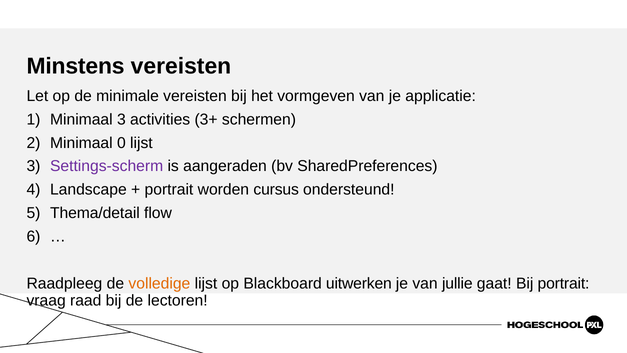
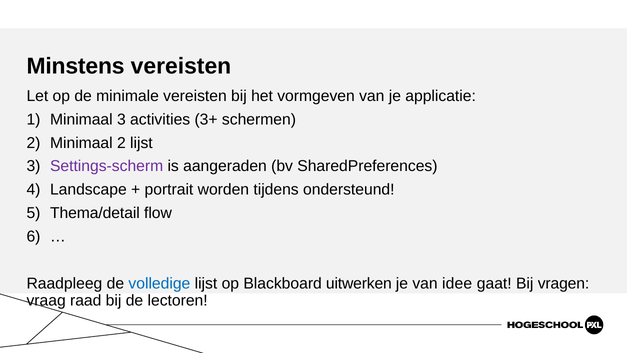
Minimaal 0: 0 -> 2 (121, 143)
cursus: cursus -> tijdens (276, 190)
volledige colour: orange -> blue (159, 283)
jullie: jullie -> idee (457, 283)
Bij portrait: portrait -> vragen (564, 283)
